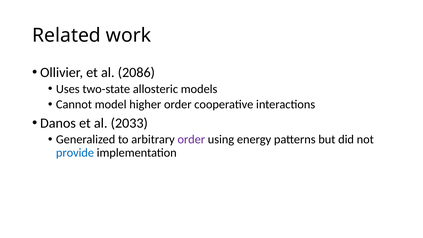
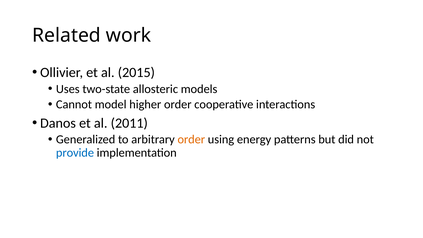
2086: 2086 -> 2015 (136, 72)
2033: 2033 -> 2011 (129, 123)
order colour: purple -> orange (191, 140)
